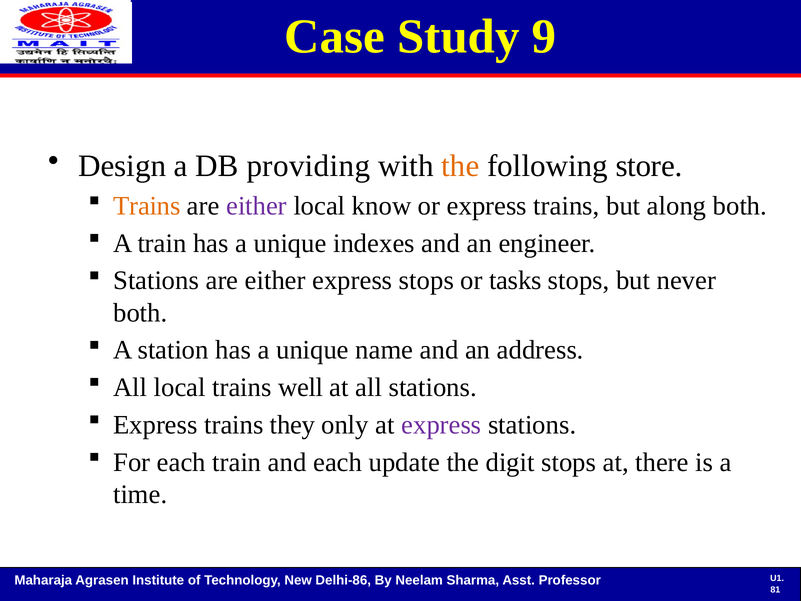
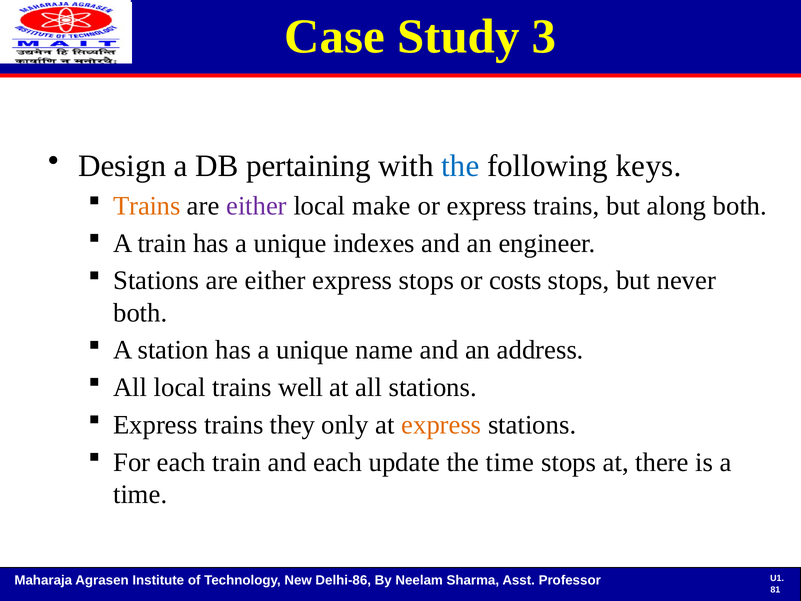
9: 9 -> 3 (544, 37)
providing: providing -> pertaining (309, 166)
the colour: orange -> blue (460, 166)
store: store -> keys (649, 166)
know: know -> make (382, 206)
tasks: tasks -> costs (515, 281)
express colour: purple -> orange (441, 425)
the digit: digit -> time (510, 462)
